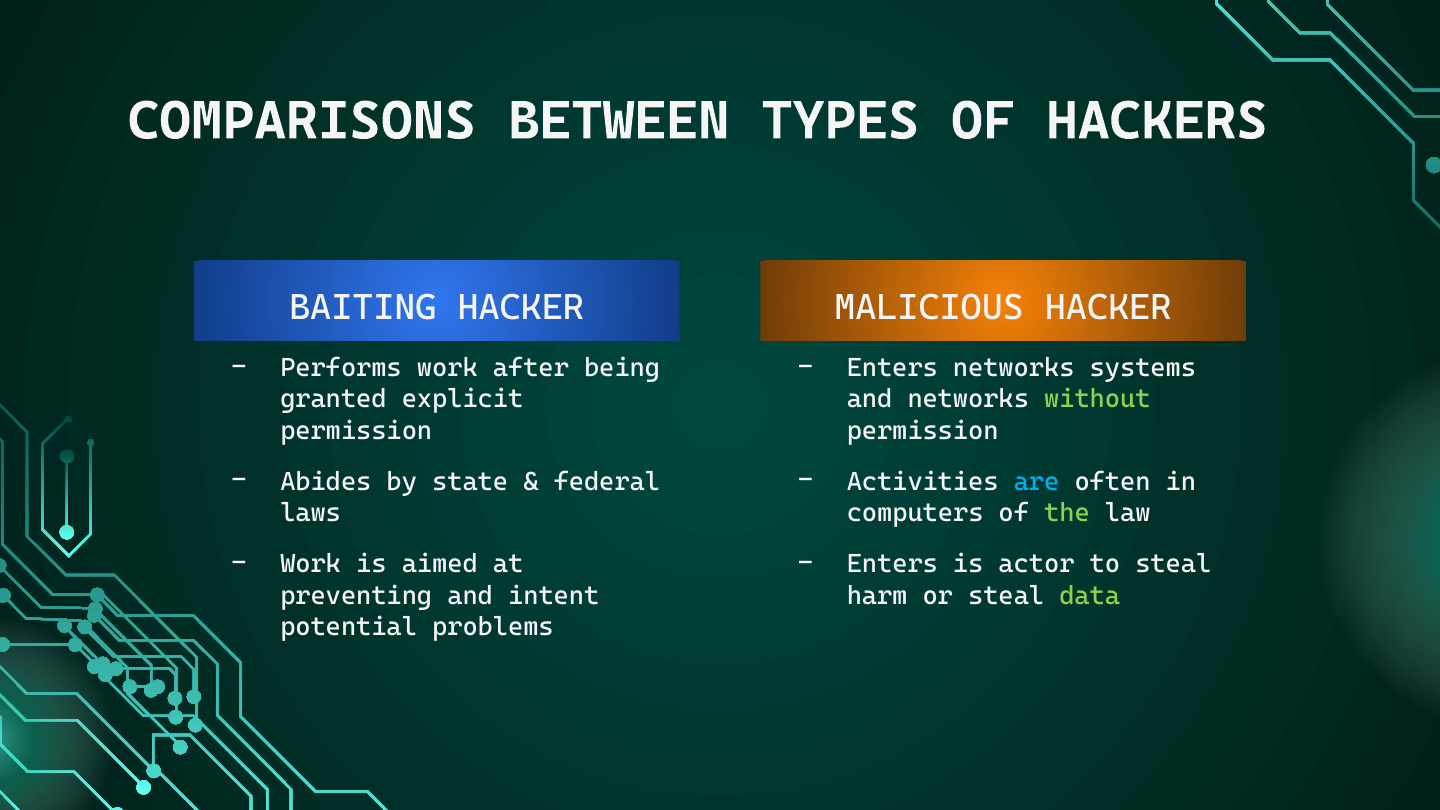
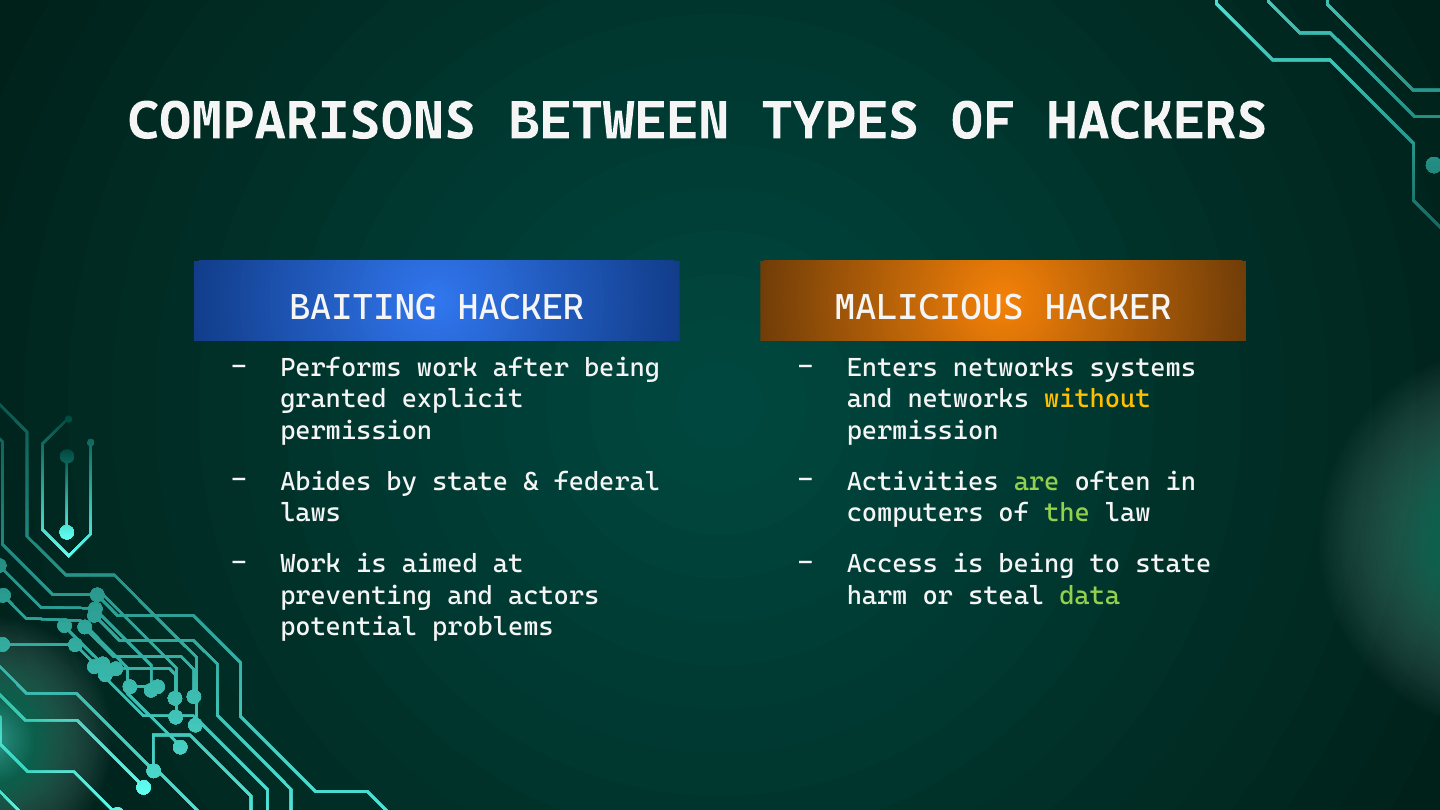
without colour: light green -> yellow (1097, 399)
are colour: light blue -> light green (1037, 482)
Enters: Enters -> Access (892, 564)
is actor: actor -> being (1036, 564)
to steal: steal -> state (1173, 564)
intent: intent -> actors (554, 596)
